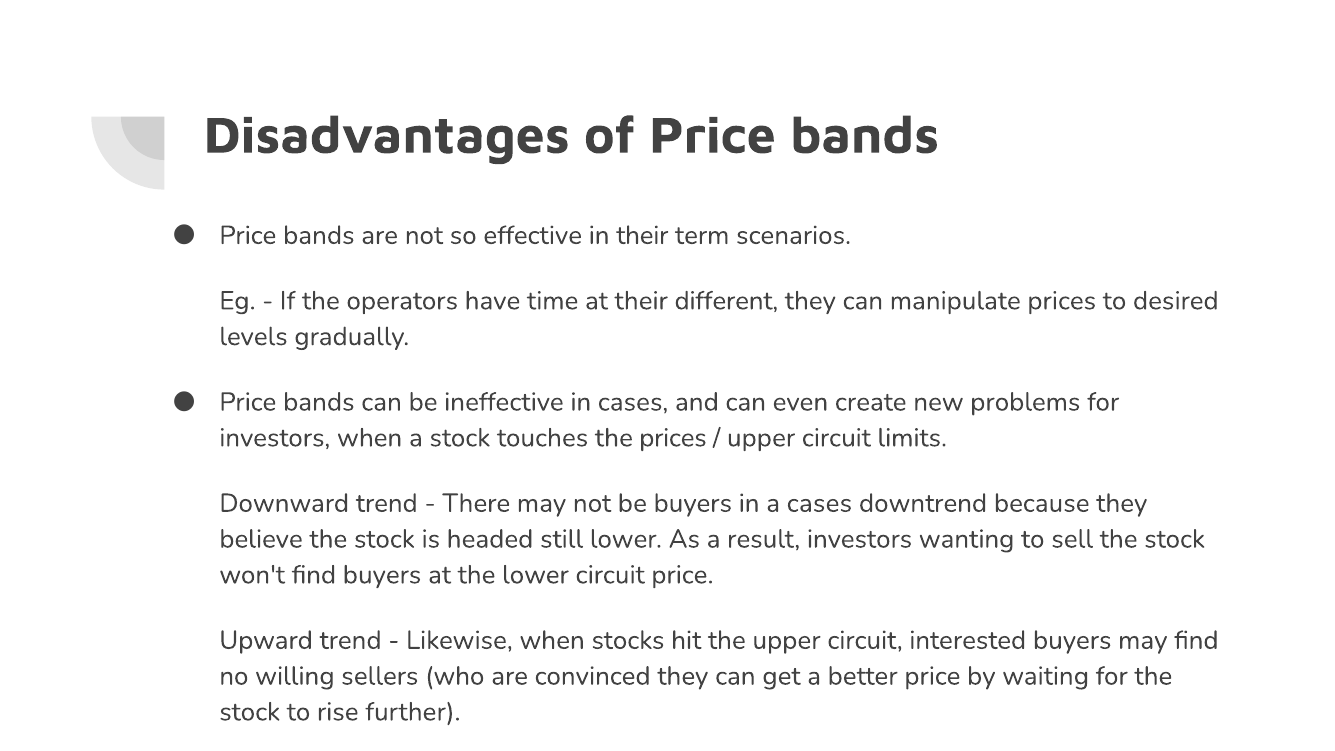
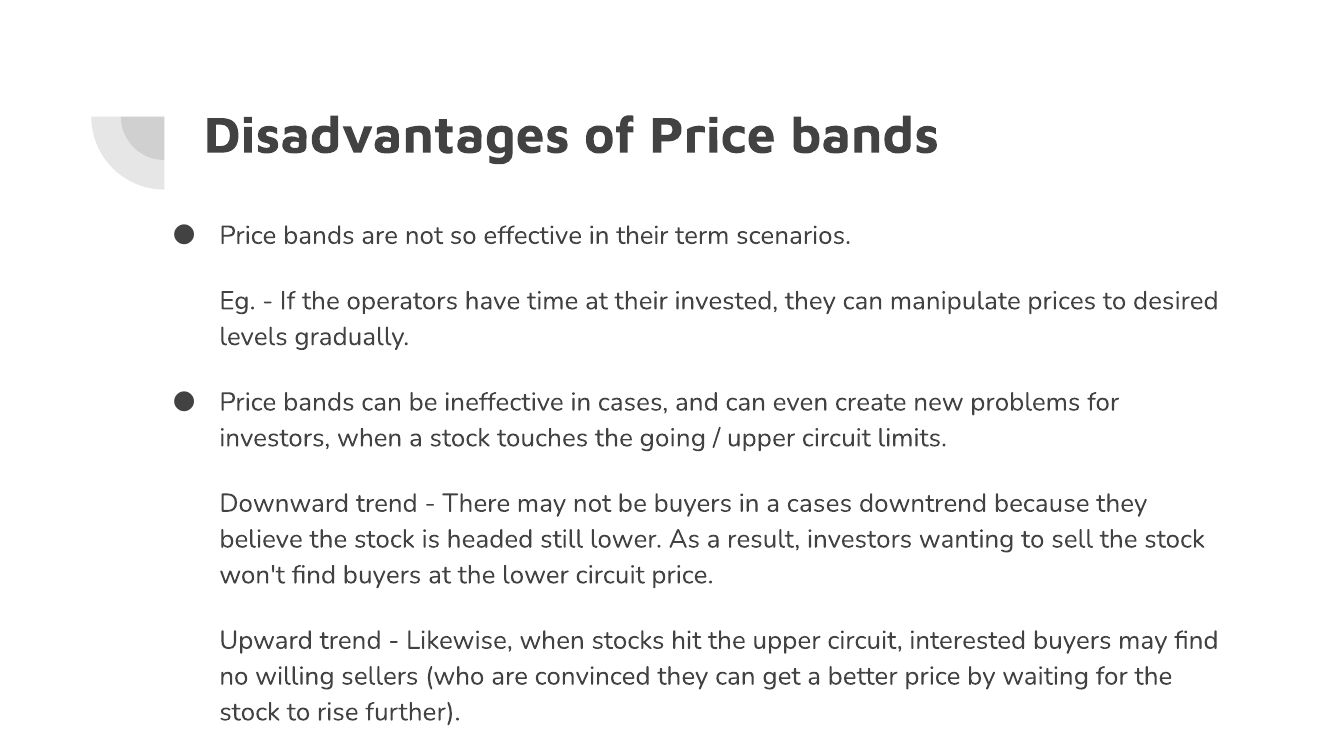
different: different -> invested (726, 301)
the prices: prices -> going (673, 438)
